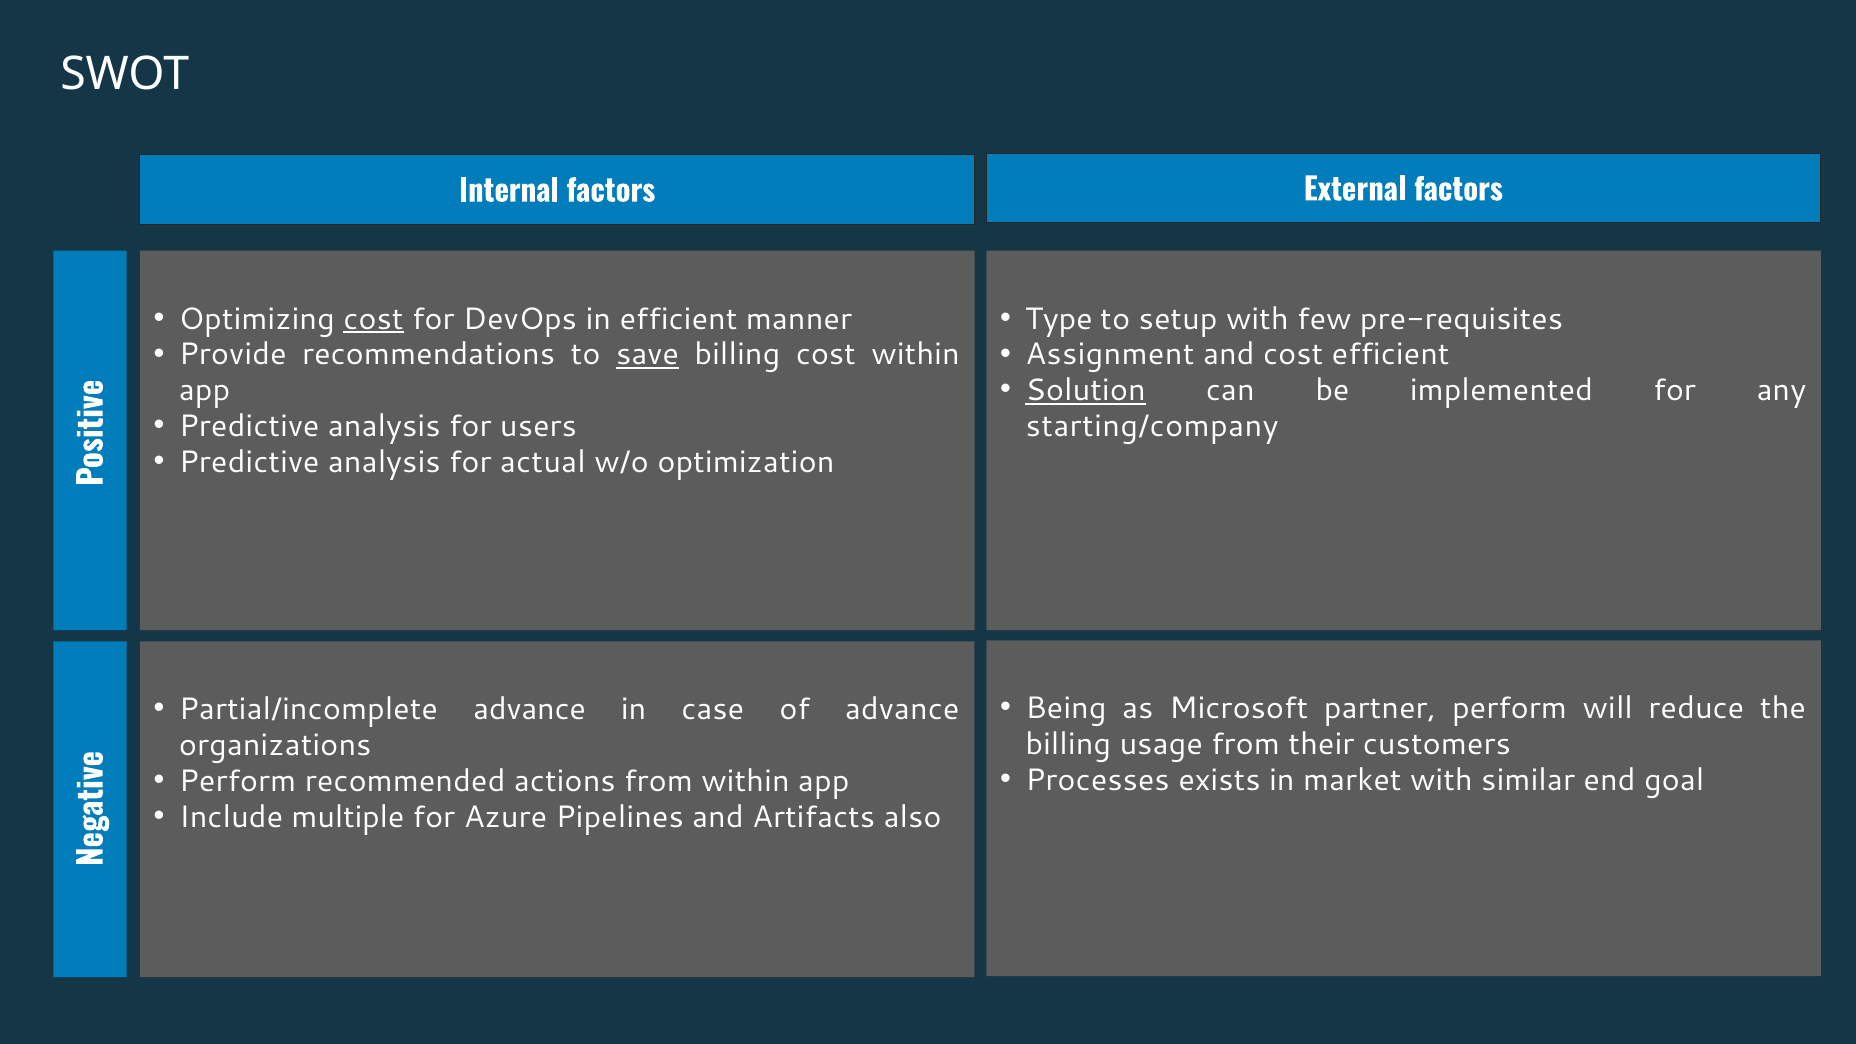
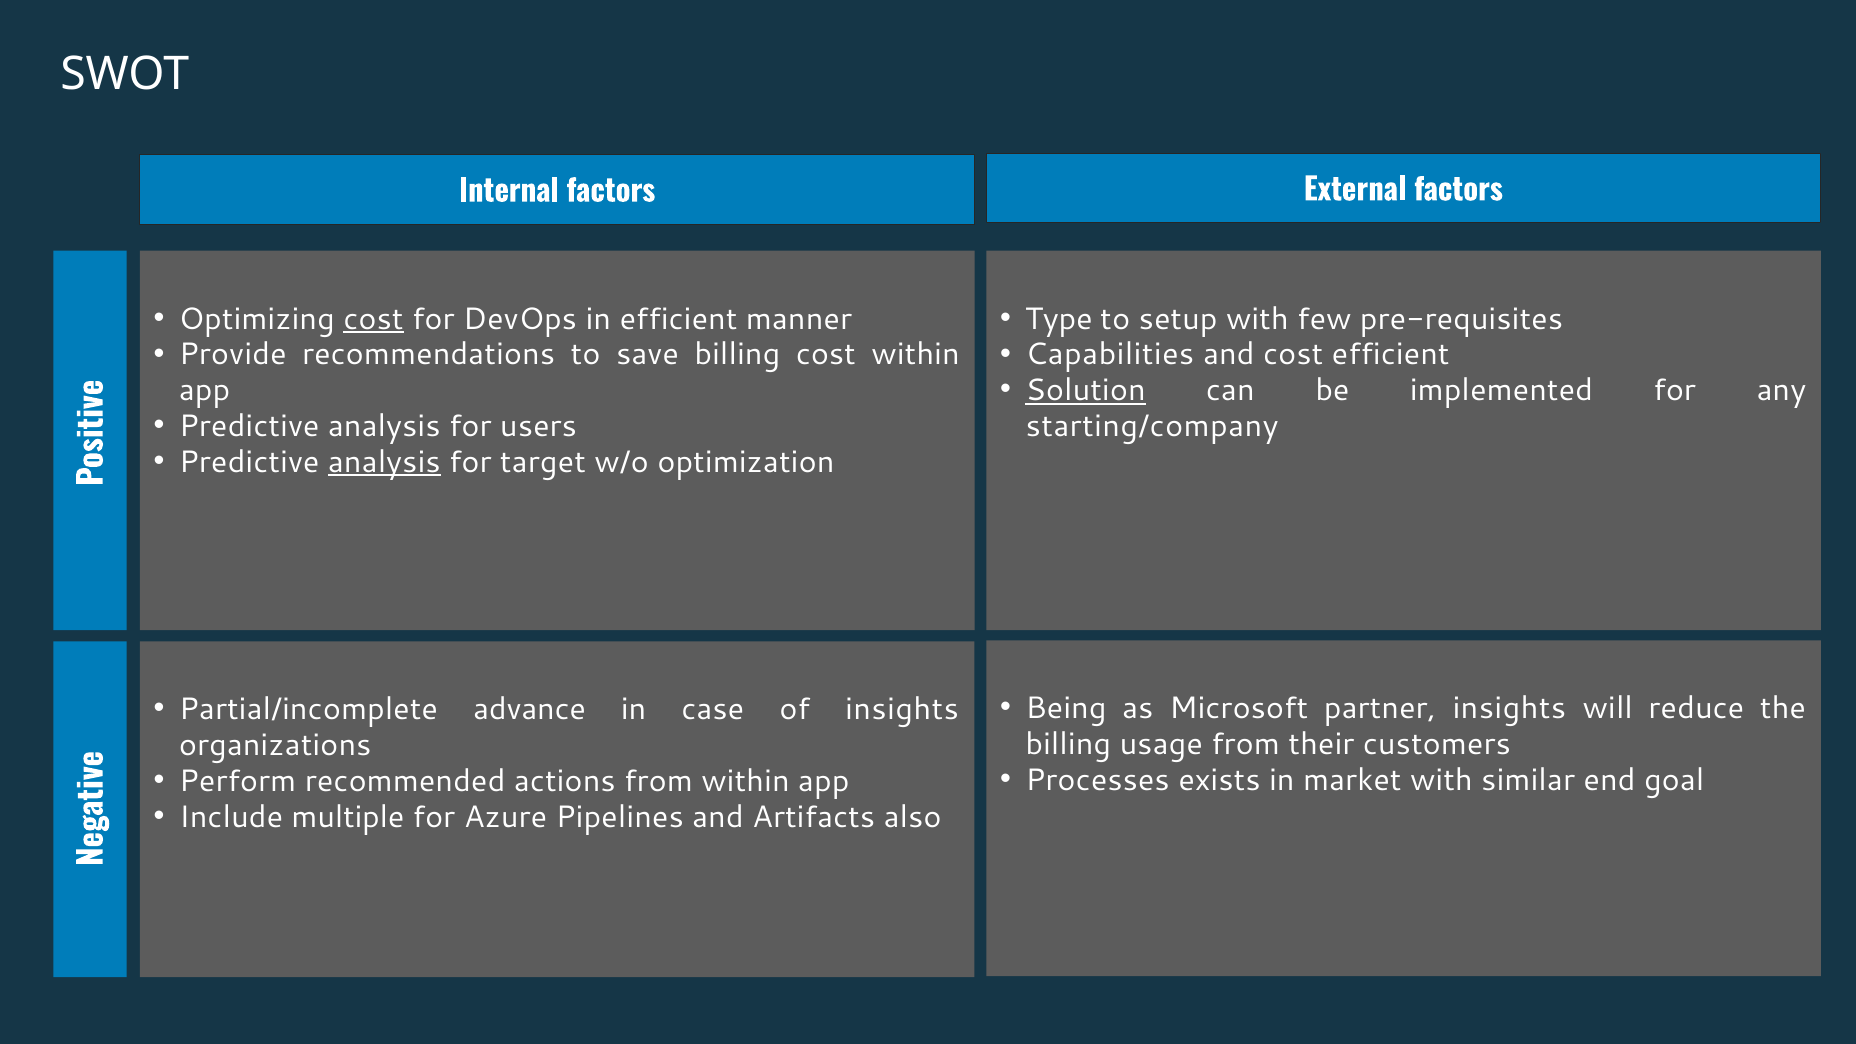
save underline: present -> none (648, 355)
Assignment: Assignment -> Capabilities (1110, 355)
analysis underline: none -> present (384, 462)
actual: actual -> target (543, 462)
partner perform: perform -> insights (1509, 709)
of advance: advance -> insights (902, 709)
